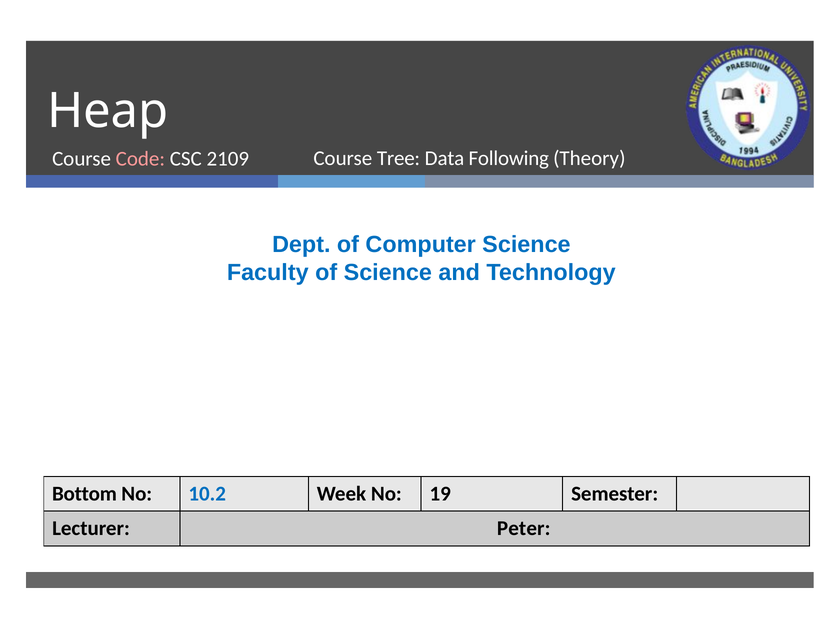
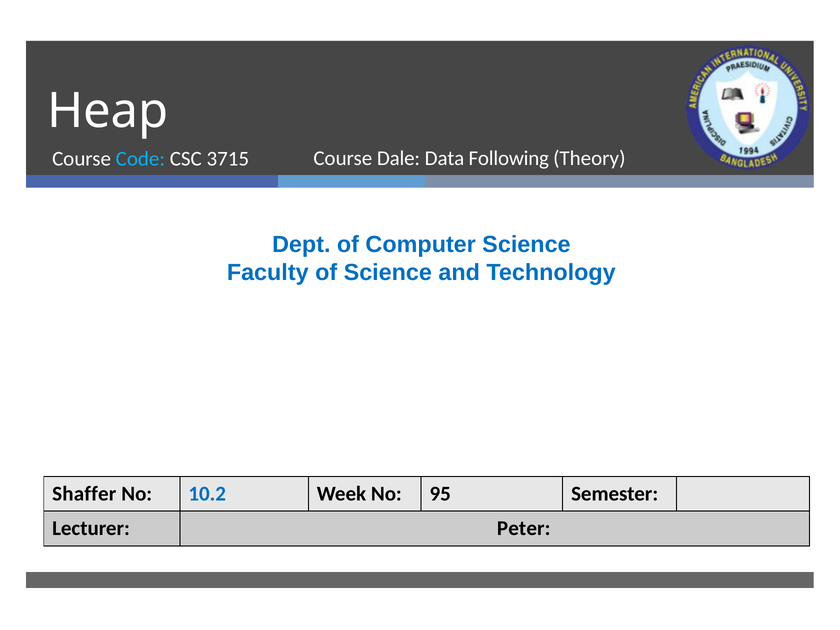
Tree: Tree -> Dale (398, 159)
Code colour: pink -> light blue (140, 159)
2109: 2109 -> 3715 (228, 159)
Bottom: Bottom -> Shaffer (84, 494)
19: 19 -> 95 (440, 494)
